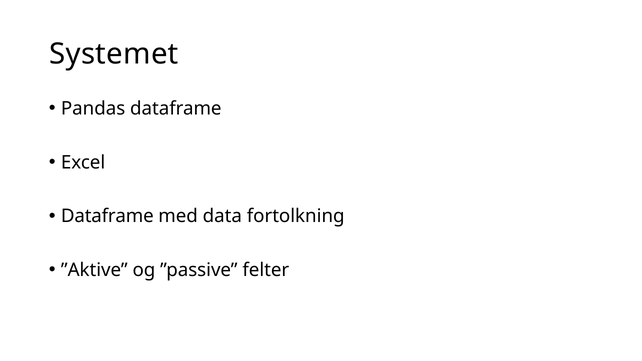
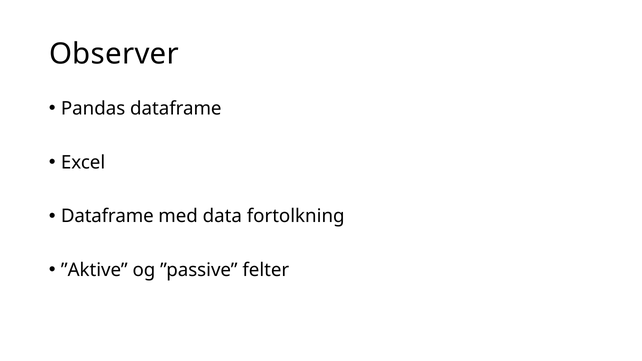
Systemet: Systemet -> Observer (114, 54)
